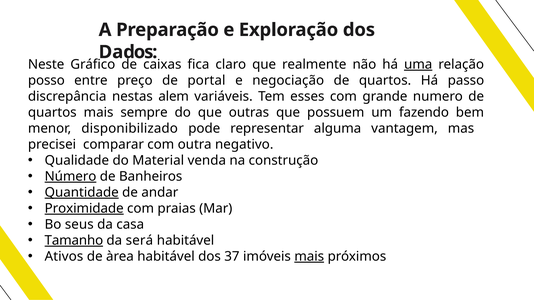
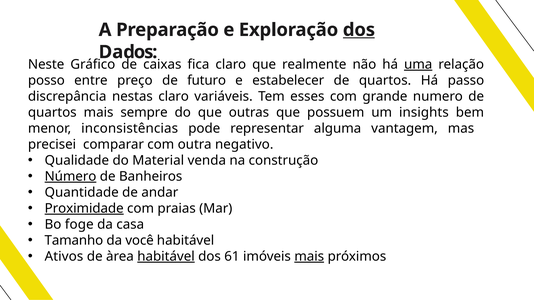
dos underline: none -> present (359, 30)
portal: portal -> futuro (207, 81)
negociação: negociação -> estabelecer (288, 81)
nestas alem: alem -> claro (174, 97)
fazendo: fazendo -> insights (424, 113)
disponibilizado: disponibilizado -> inconsistências (130, 129)
Quantidade underline: present -> none (82, 193)
seus: seus -> foge (79, 225)
Tamanho underline: present -> none (74, 241)
será: será -> você (140, 241)
habitável underline: none -> present (166, 257)
37: 37 -> 61 (232, 257)
